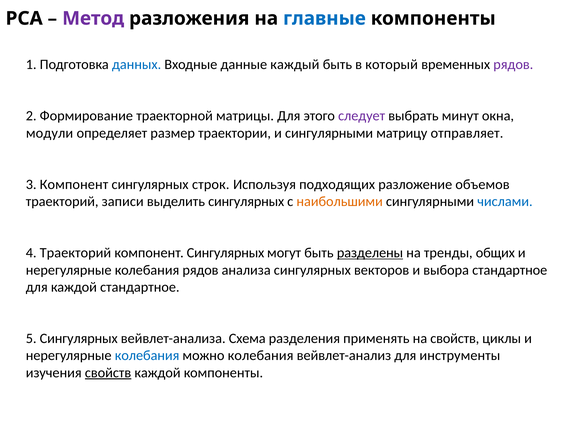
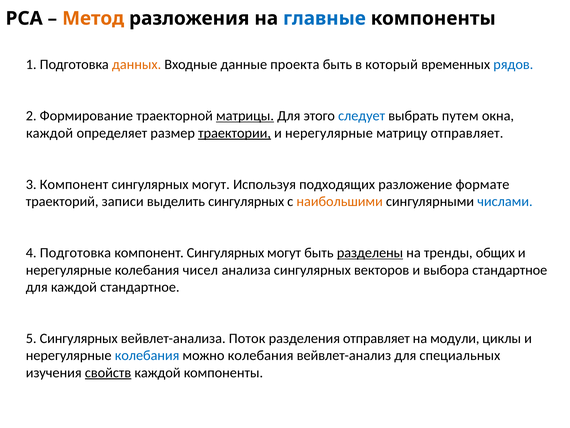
Метод colour: purple -> orange (93, 18)
данных colour: blue -> orange (137, 64)
каждый: каждый -> проектa (295, 64)
рядов colour: purple -> blue (513, 64)
матрицы underline: none -> present (245, 116)
следует colour: purple -> blue (362, 116)
минут: минут -> путем (460, 116)
модули: модули -> каждой (50, 133)
траектории underline: none -> present (235, 133)
сингулярными: сингулярными -> нерегулярные (329, 133)
строк: строк -> могут (211, 184)
объемов: объемов -> формате (482, 184)
4 Траекторий: Траекторий -> Подготовка (75, 253)
колебания рядов: рядов -> чисел (200, 270)
Схема: Схема -> Поток (247, 338)
разделения применять: применять -> отправляет (376, 338)
на свойств: свойств -> модули (455, 338)
инструменты: инструменты -> специальных (460, 355)
